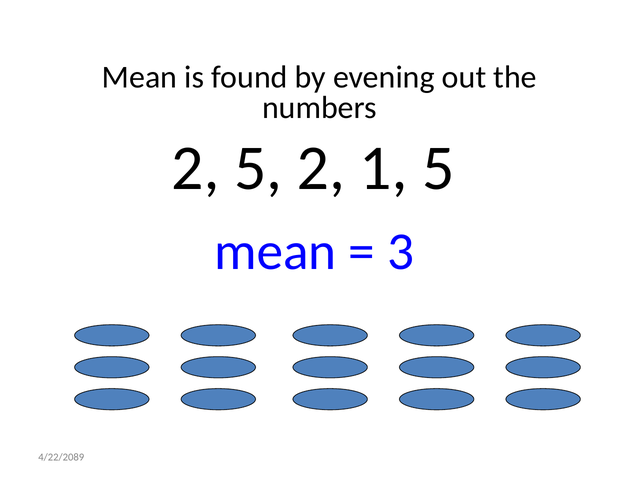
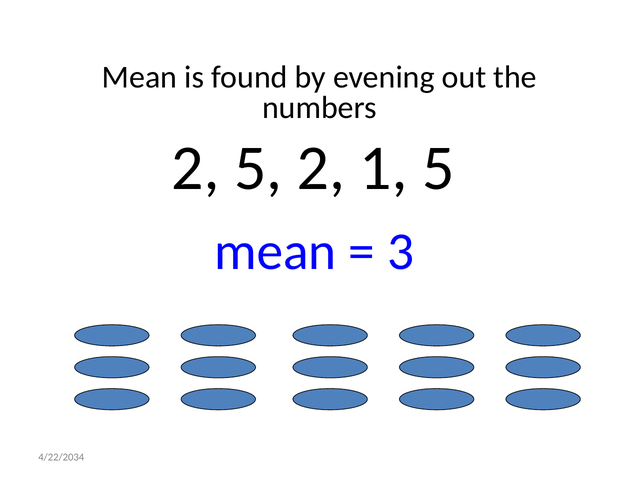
4/22/2089: 4/22/2089 -> 4/22/2034 (61, 458)
